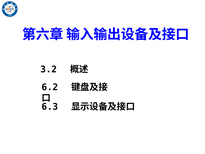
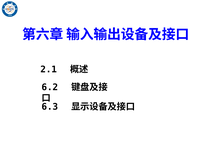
3.2: 3.2 -> 2.1 (49, 69)
